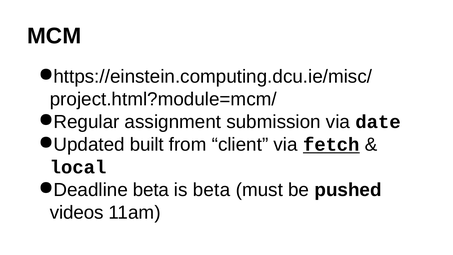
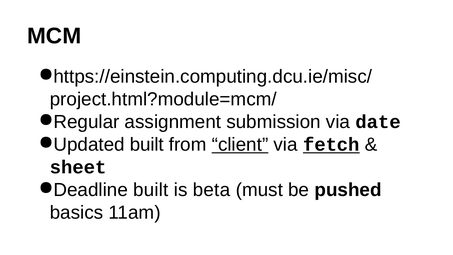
client underline: none -> present (240, 145)
local: local -> sheet (78, 167)
beta: beta -> built (151, 190)
videos: videos -> basics (77, 213)
